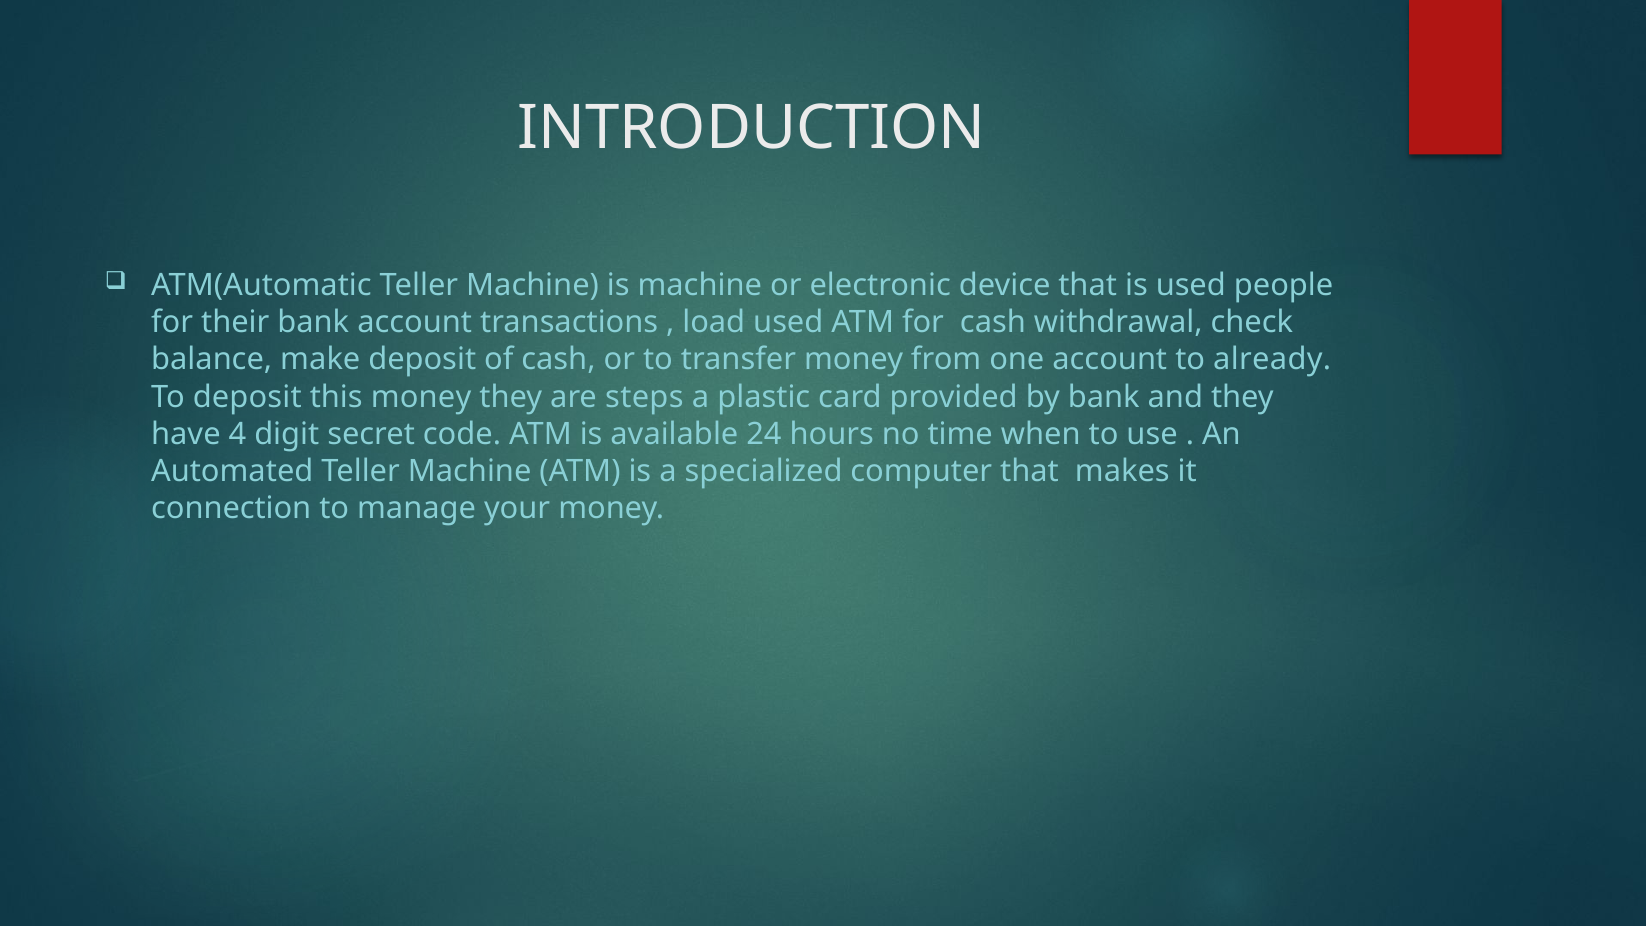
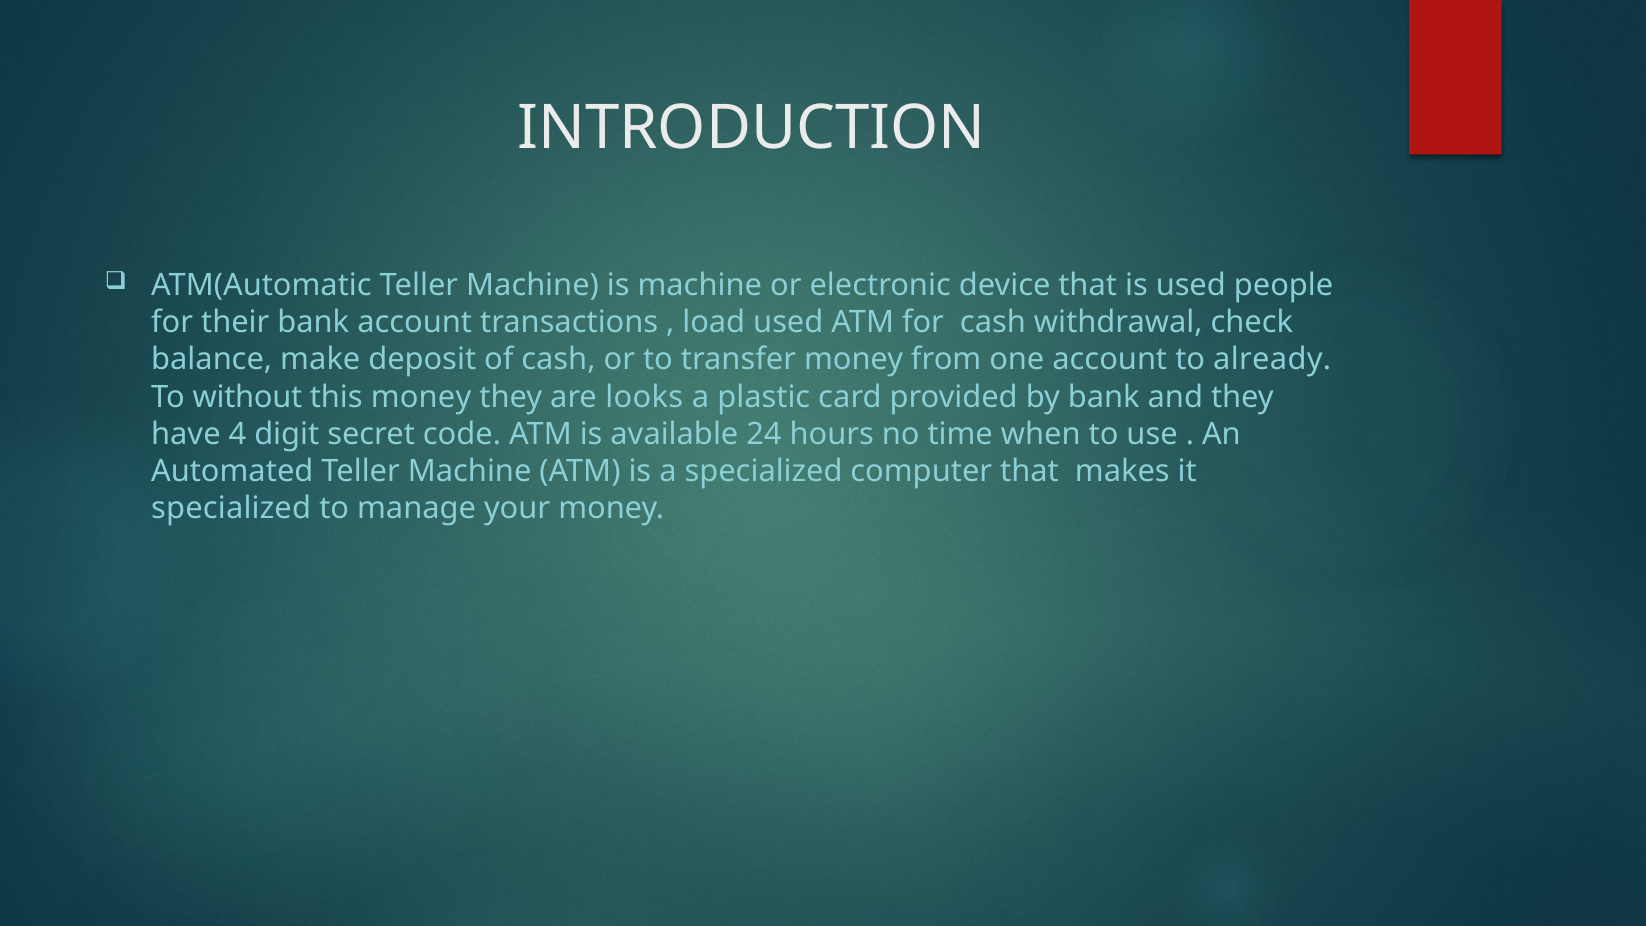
To deposit: deposit -> without (247, 397)
steps: steps -> looks (644, 397)
connection: connection -> specialized (231, 508)
